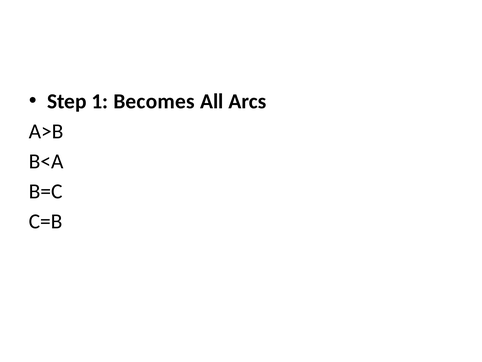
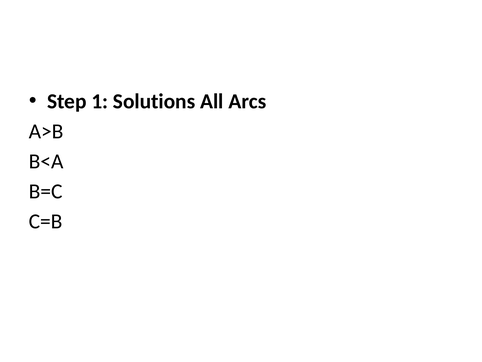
Becomes: Becomes -> Solutions (154, 101)
